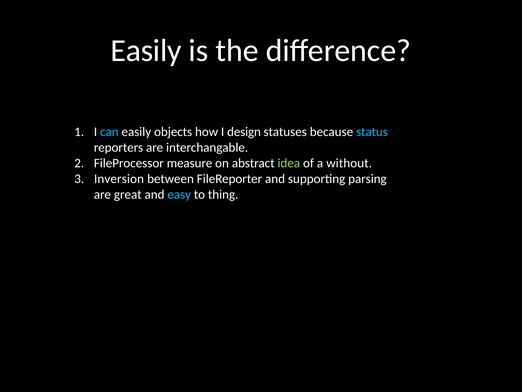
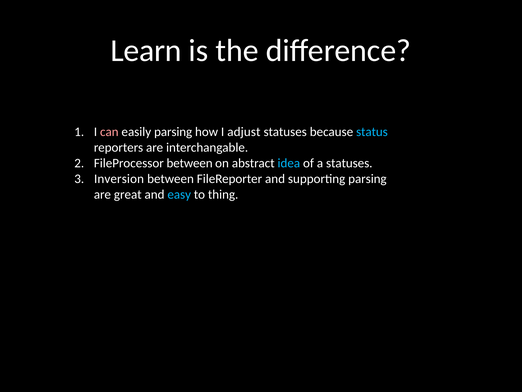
Easily: Easily -> Learn (146, 51)
can colour: light blue -> pink (109, 132)
easily objects: objects -> parsing (173, 132)
design: design -> adjust (244, 132)
FileProcessor measure: measure -> between (190, 163)
idea colour: light green -> light blue (289, 163)
a without: without -> statuses (349, 163)
